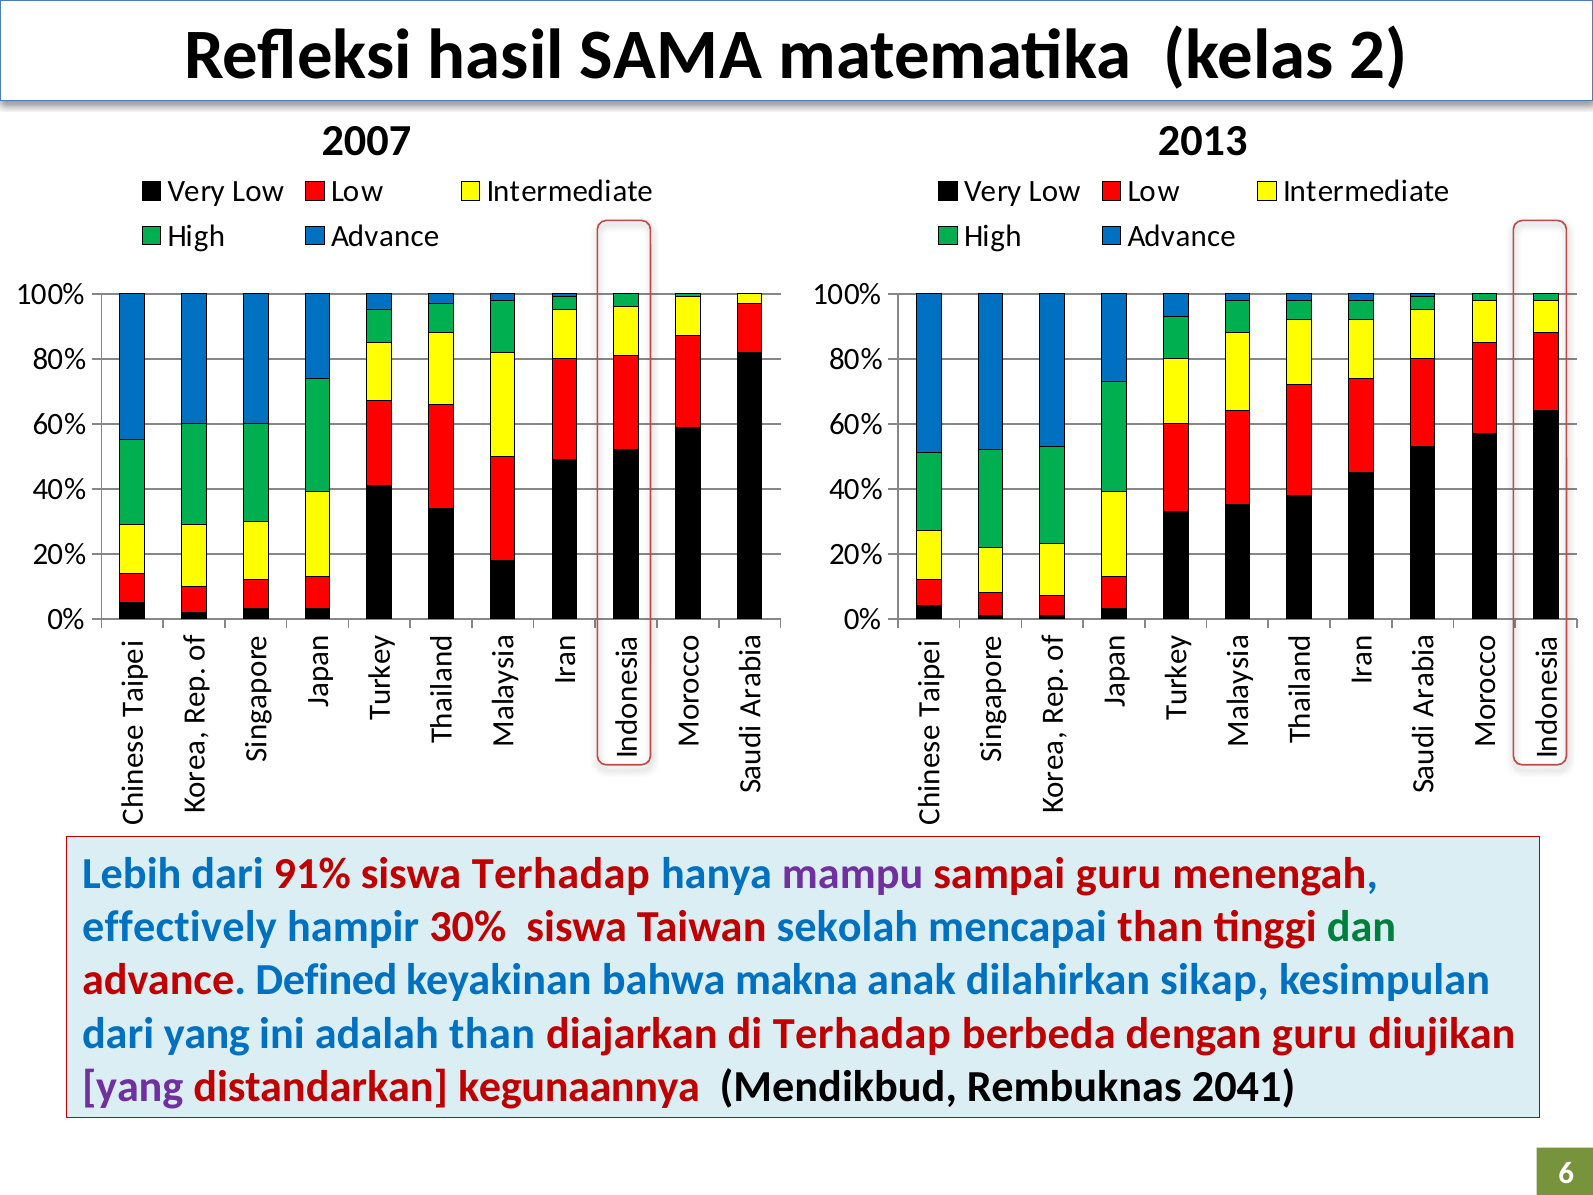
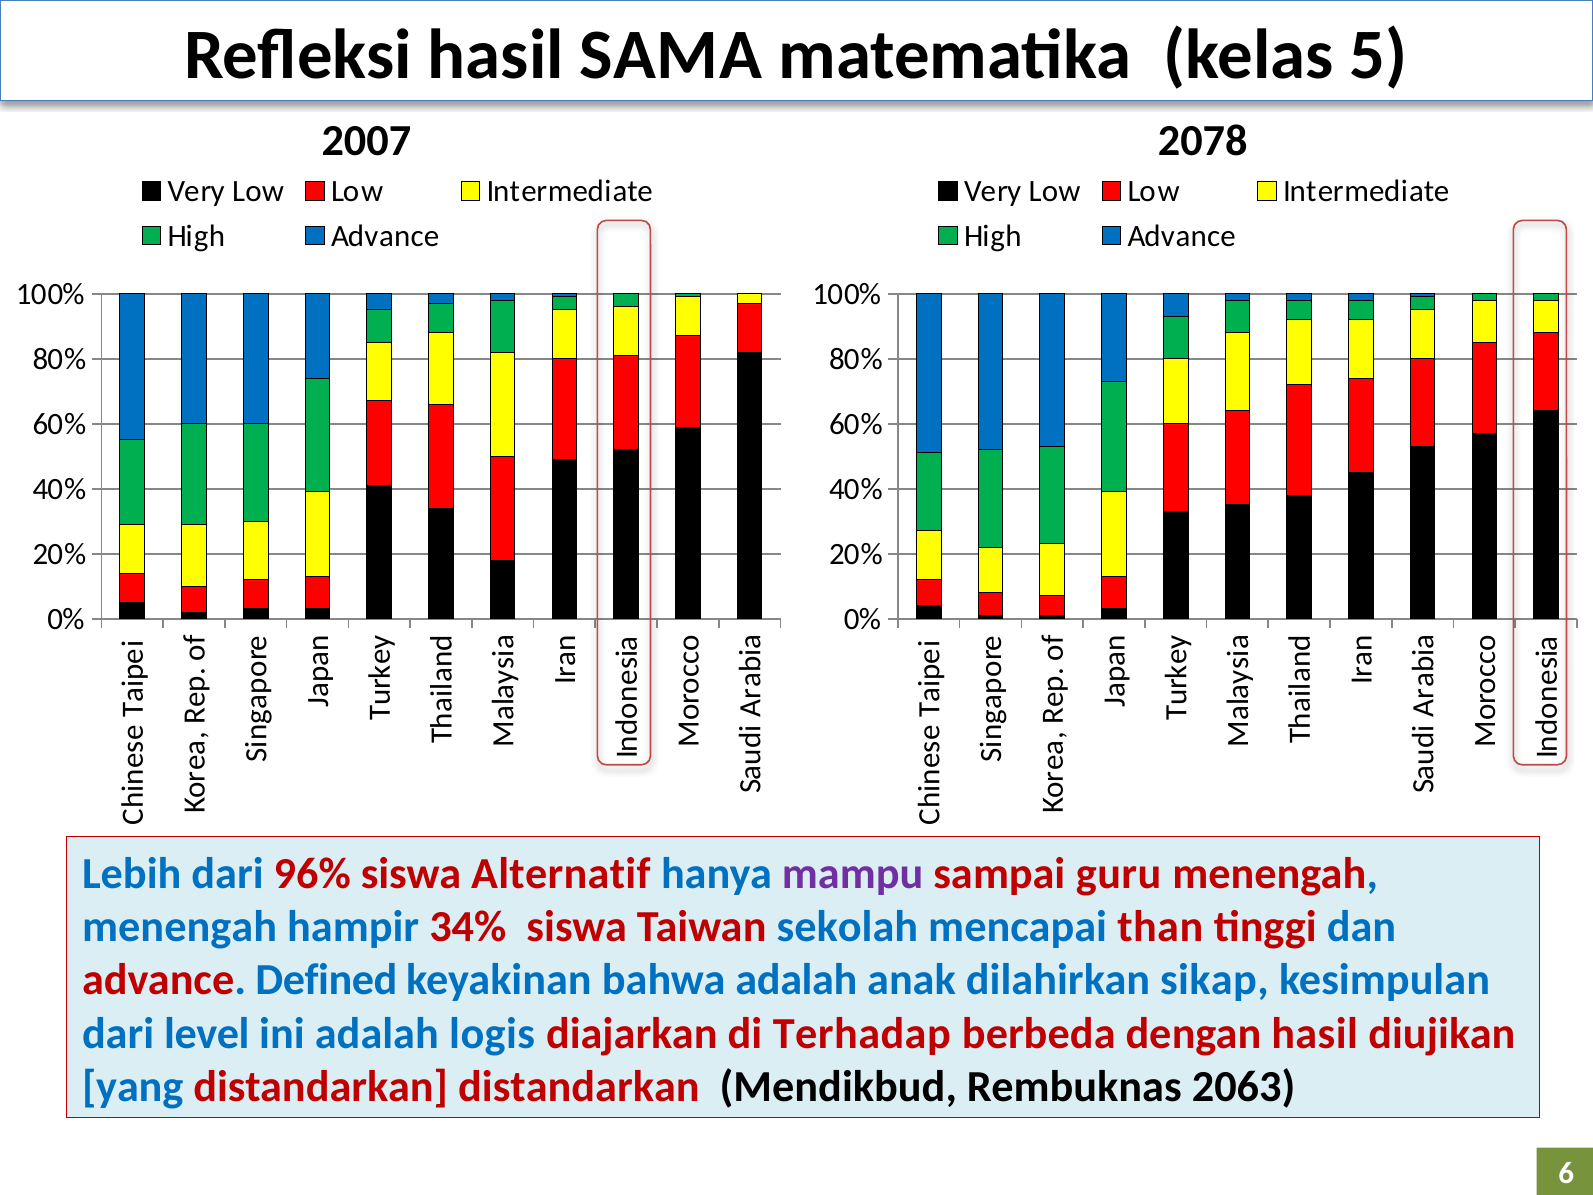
2: 2 -> 5 (1379, 55)
2013: 2013 -> 2078 (1203, 140)
91%: 91% -> 96% (312, 874)
siswa Terhadap: Terhadap -> Alternatif (561, 874)
effectively: effectively -> menengah (180, 927)
30%: 30% -> 34% (468, 927)
dan colour: green -> blue (1361, 927)
bahwa makna: makna -> adalah (796, 980)
dari yang: yang -> level (207, 1033)
adalah than: than -> logis (492, 1033)
dengan guru: guru -> hasil (1315, 1033)
yang colour: purple -> blue (133, 1086)
distandarkan kegunaannya: kegunaannya -> distandarkan (579, 1086)
2041: 2041 -> 2063 (1244, 1086)
